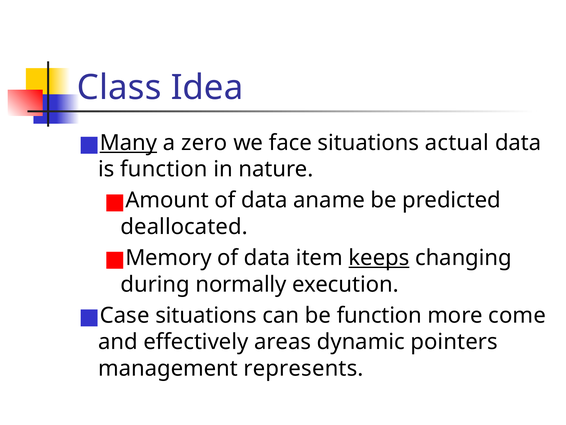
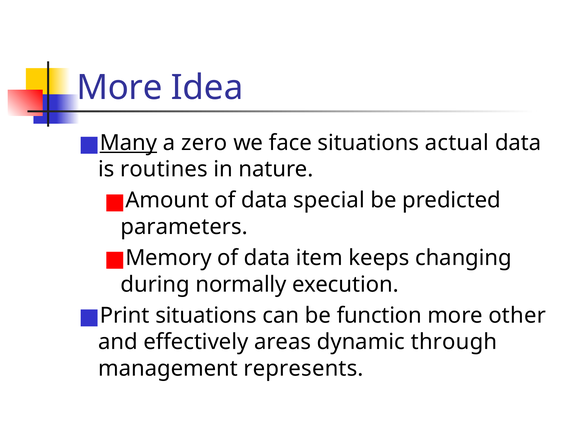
Class: Class -> More (119, 88)
is function: function -> routines (164, 169)
aname: aname -> special (329, 200)
deallocated: deallocated -> parameters (184, 227)
keeps underline: present -> none (379, 258)
Case: Case -> Print (125, 315)
come: come -> other (517, 315)
pointers: pointers -> through (454, 342)
